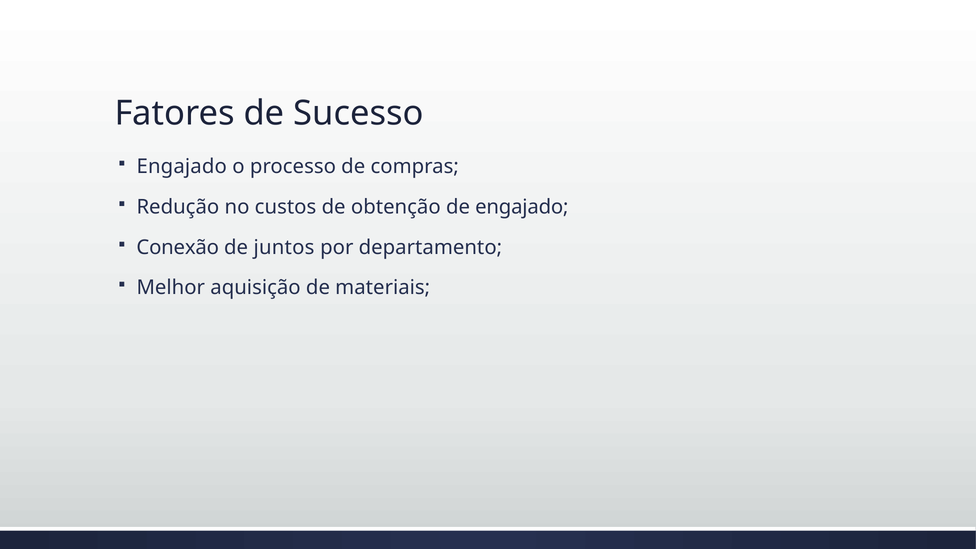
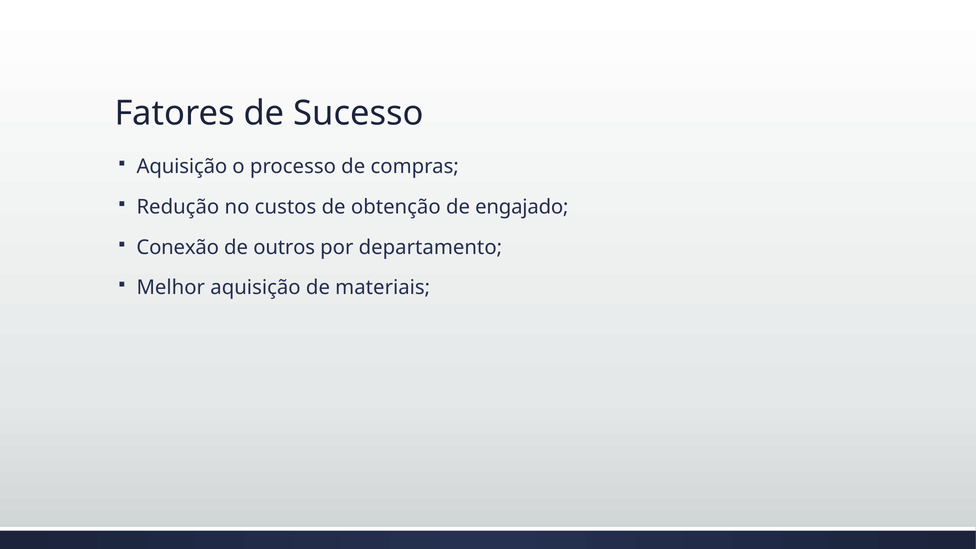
Engajado: Engajado -> Aquisição (182, 167)
juntos: juntos -> outros (284, 247)
